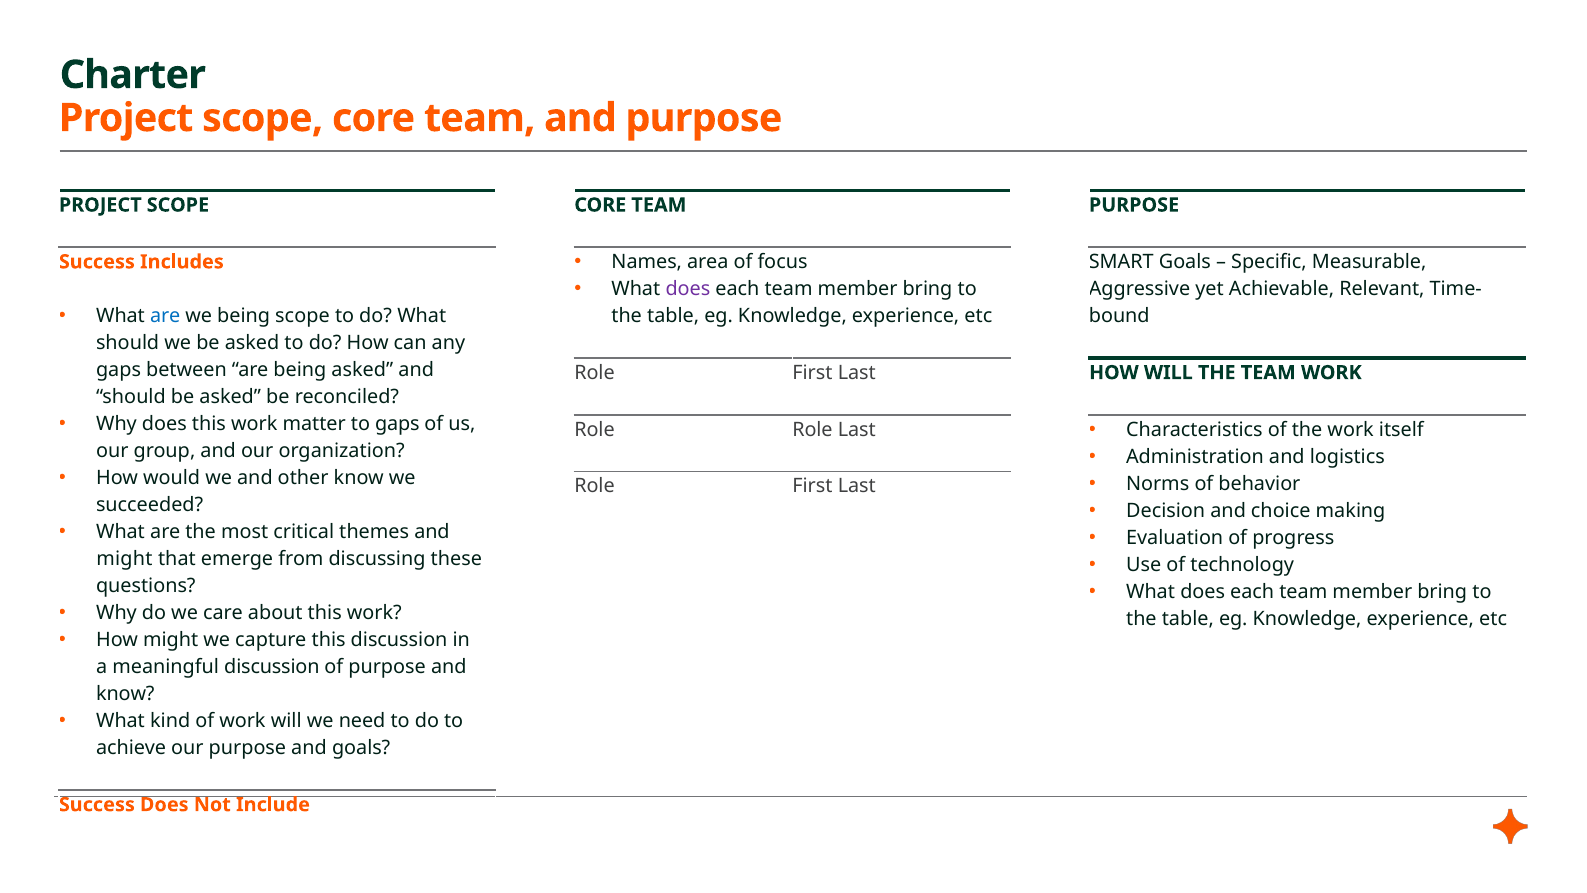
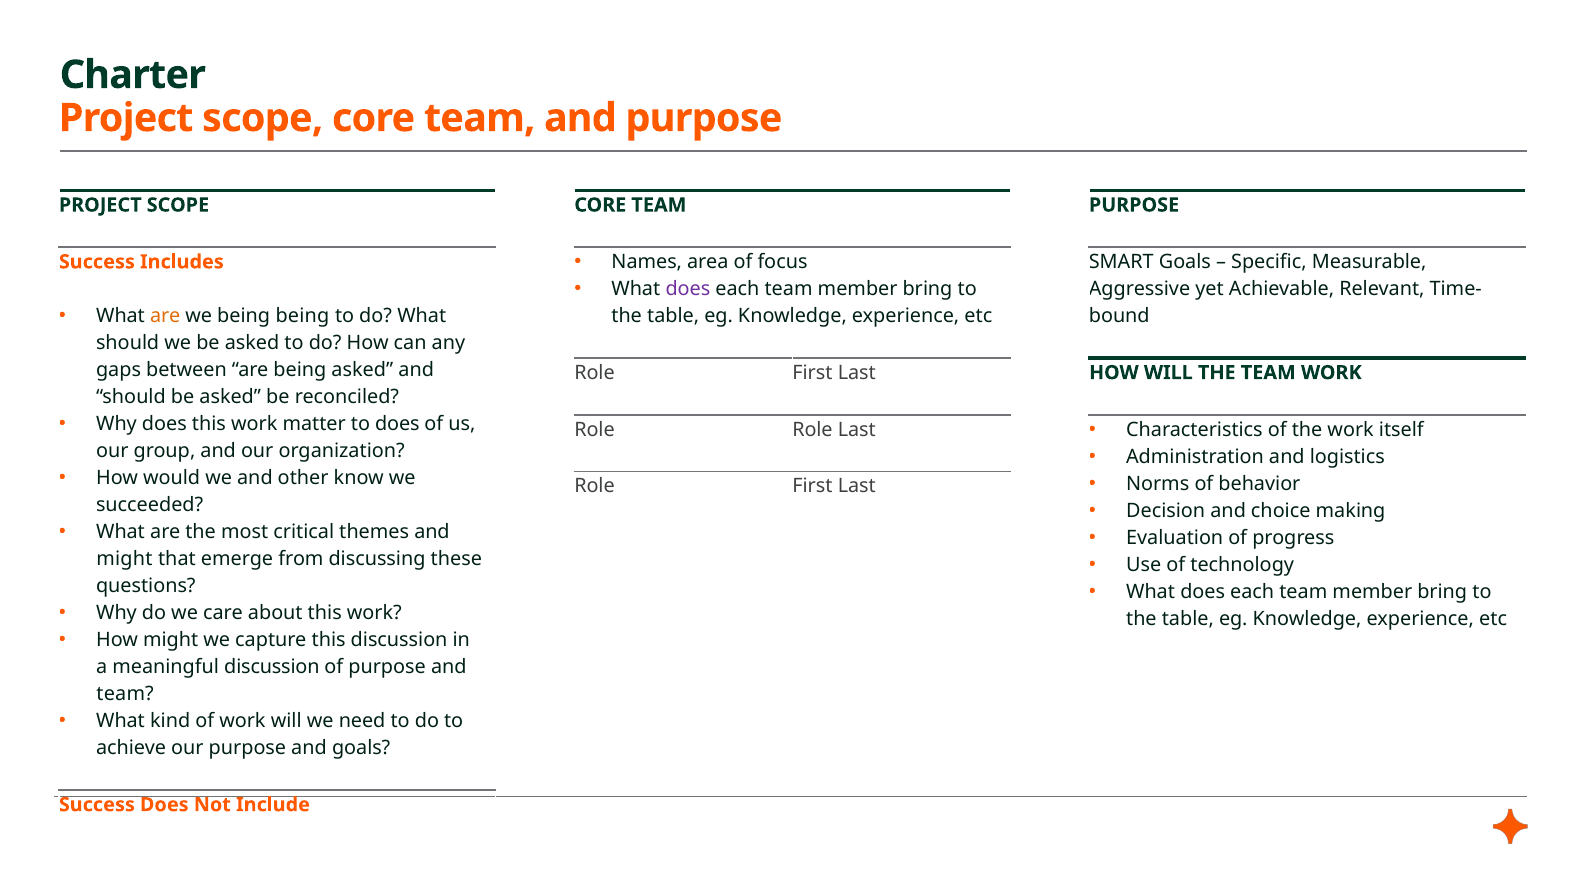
are colour: blue -> orange (165, 316)
being scope: scope -> being (302, 316)
to gaps: gaps -> does (397, 424)
know: know -> team (125, 694)
